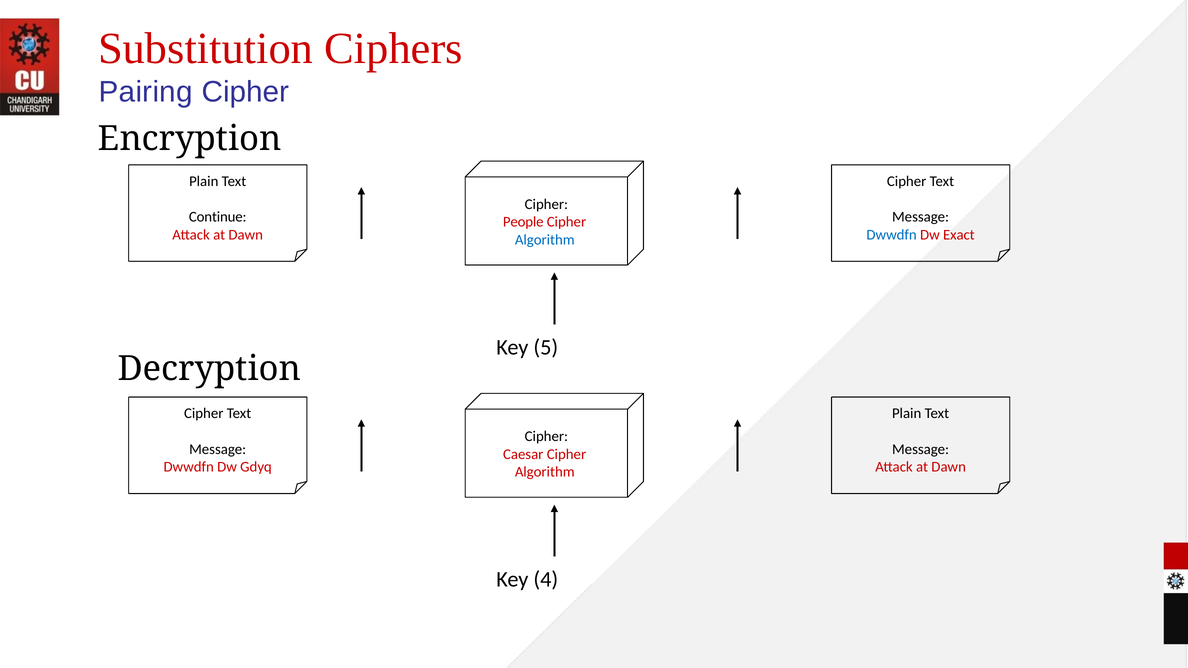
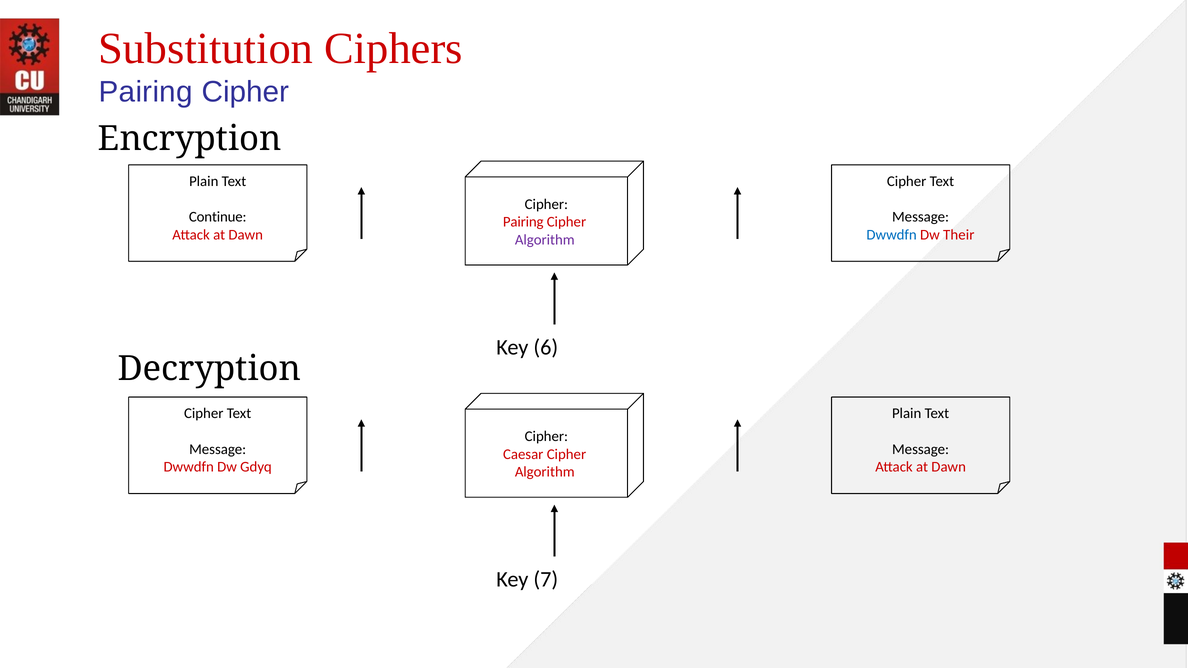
People: People -> Pairing (523, 222)
Exact: Exact -> Their (959, 235)
Algorithm colour: blue -> purple (545, 240)
5: 5 -> 6 (546, 347)
4: 4 -> 7 (546, 580)
